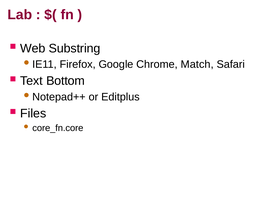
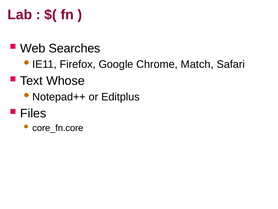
Substring: Substring -> Searches (75, 48)
Bottom: Bottom -> Whose (65, 81)
